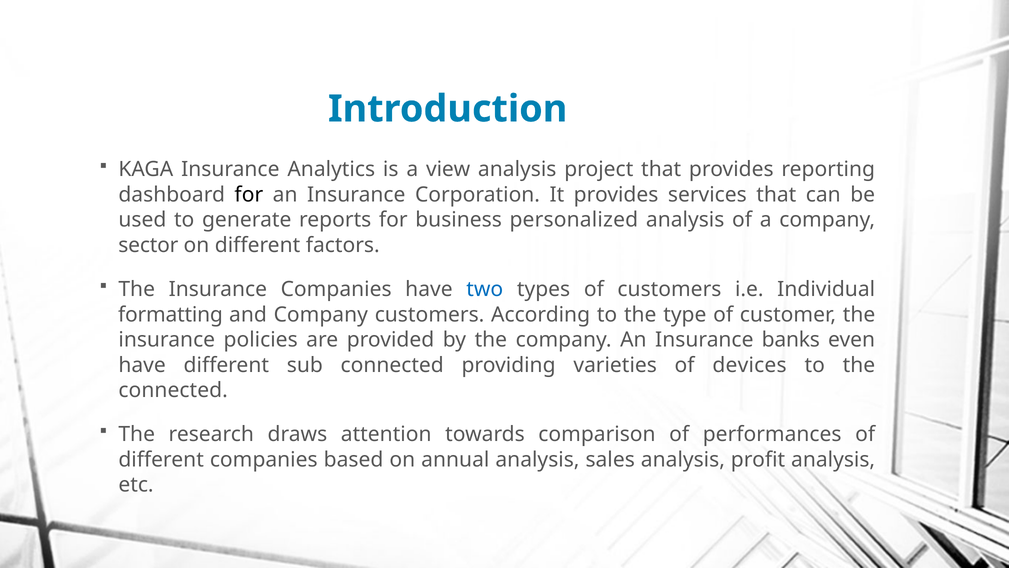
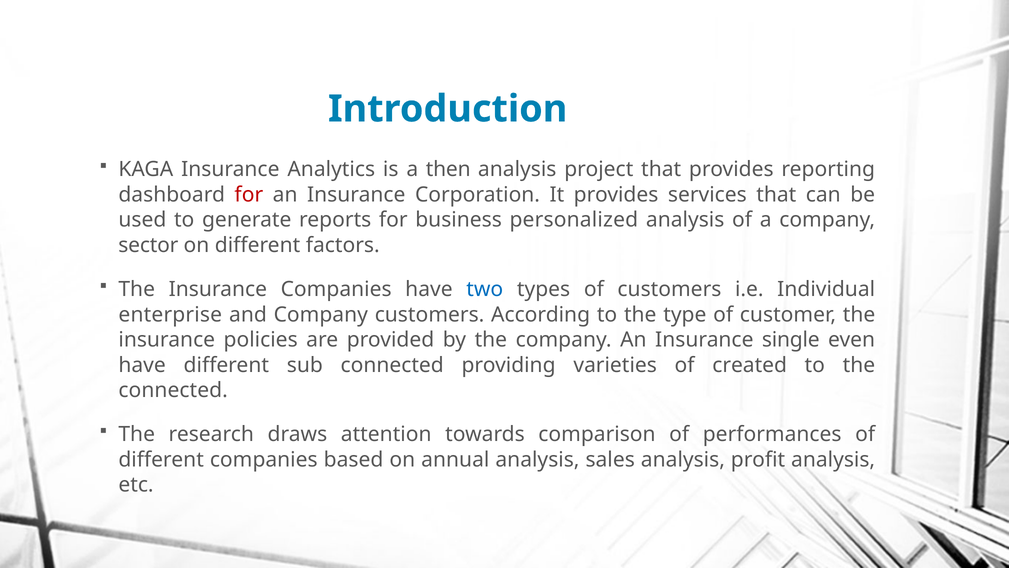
view: view -> then (448, 169)
for colour: black -> red (249, 195)
formatting: formatting -> enterprise (170, 314)
banks: banks -> single (791, 340)
devices: devices -> created (750, 365)
